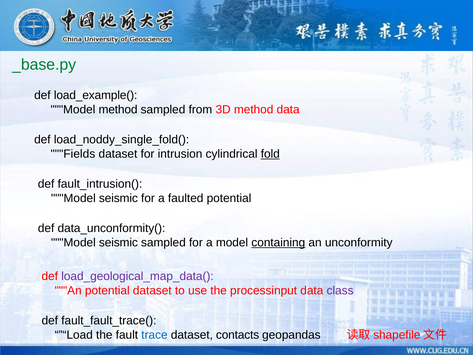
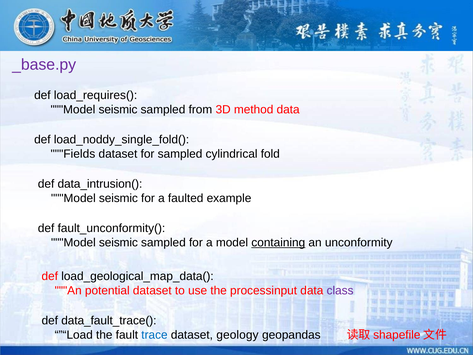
_base.py colour: green -> purple (44, 65)
load_example(: load_example( -> load_requires( (96, 95)
method: method -> seismic (118, 109)
for intrusion: intrusion -> sampled (180, 154)
fold underline: present -> none (270, 154)
fault_intrusion(: fault_intrusion( -> data_intrusion( (100, 184)
faulted potential: potential -> example (229, 198)
data_unconformity(: data_unconformity( -> fault_unconformity( (111, 228)
load_geological_map_data( colour: purple -> black (137, 276)
fault_fault_trace(: fault_fault_trace( -> data_fault_trace( (109, 320)
contacts: contacts -> geology (237, 335)
